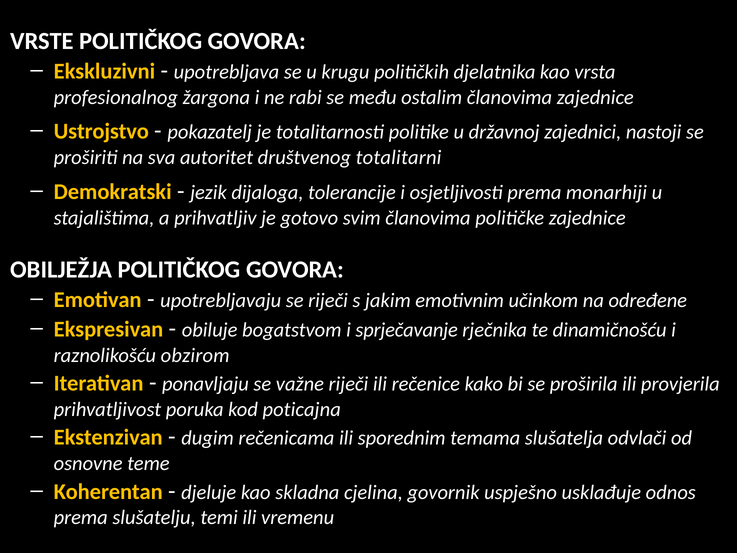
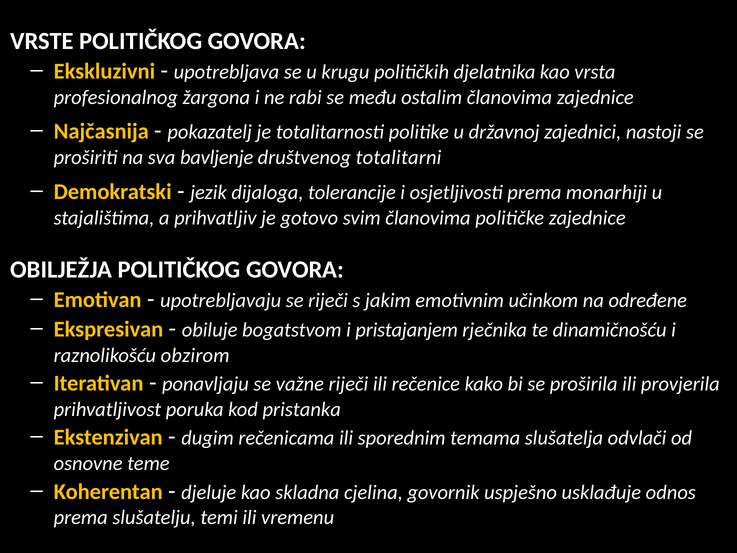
Ustrojstvo: Ustrojstvo -> Najčasnija (101, 131)
autoritet: autoritet -> bavljenje (217, 157)
sprječavanje: sprječavanje -> pristajanjem (407, 330)
poticajna: poticajna -> pristanka (302, 409)
